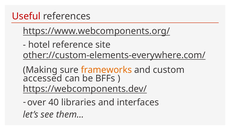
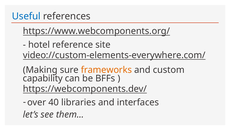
Useful colour: red -> blue (26, 16)
other://custom-elements-everywhere.com/: other://custom-elements-everywhere.com/ -> video://custom-elements-everywhere.com/ (114, 55)
accessed: accessed -> capability (43, 78)
